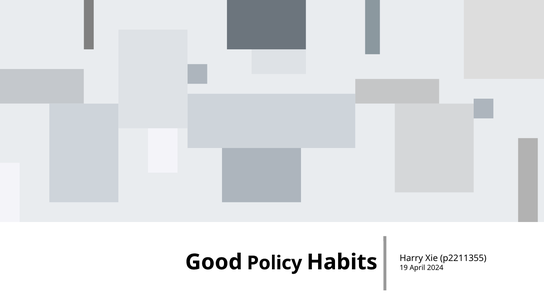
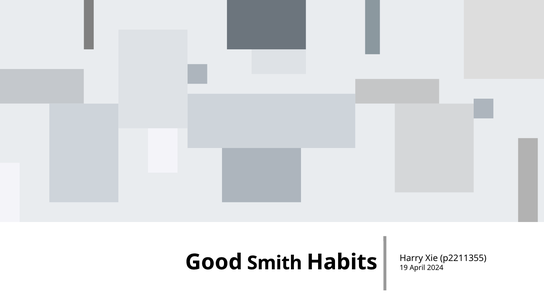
Policy: Policy -> Smith (275, 263)
